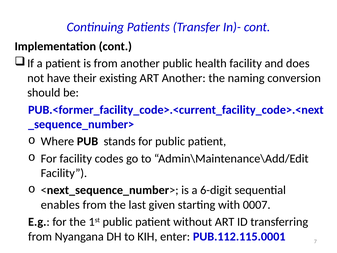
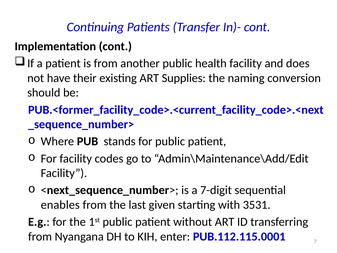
ART Another: Another -> Supplies (184, 78)
6-digit: 6-digit -> 7-digit (216, 190)
0007: 0007 -> 3531 (257, 205)
